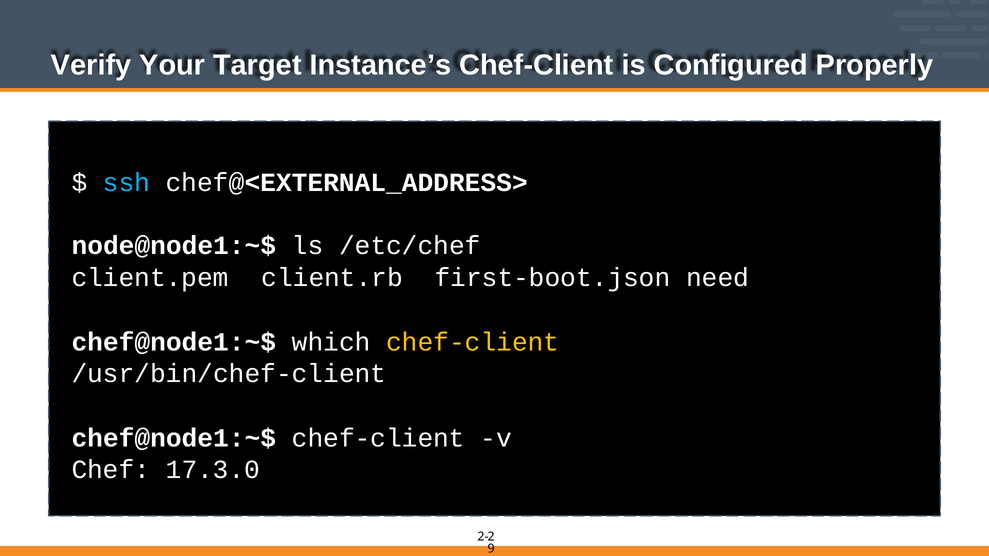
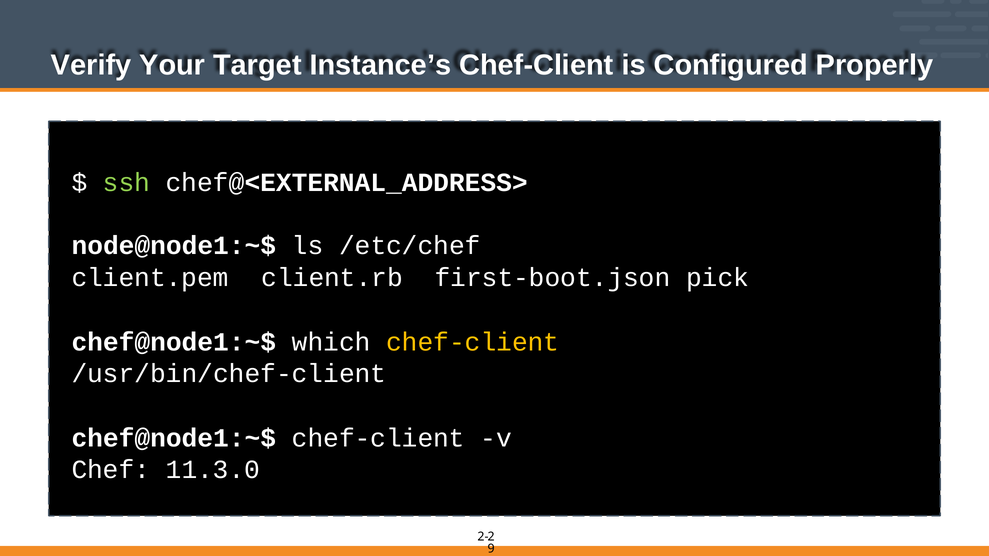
ssh colour: light blue -> light green (127, 183)
need: need -> pick (718, 278)
17.3.0: 17.3.0 -> 11.3.0 (213, 470)
